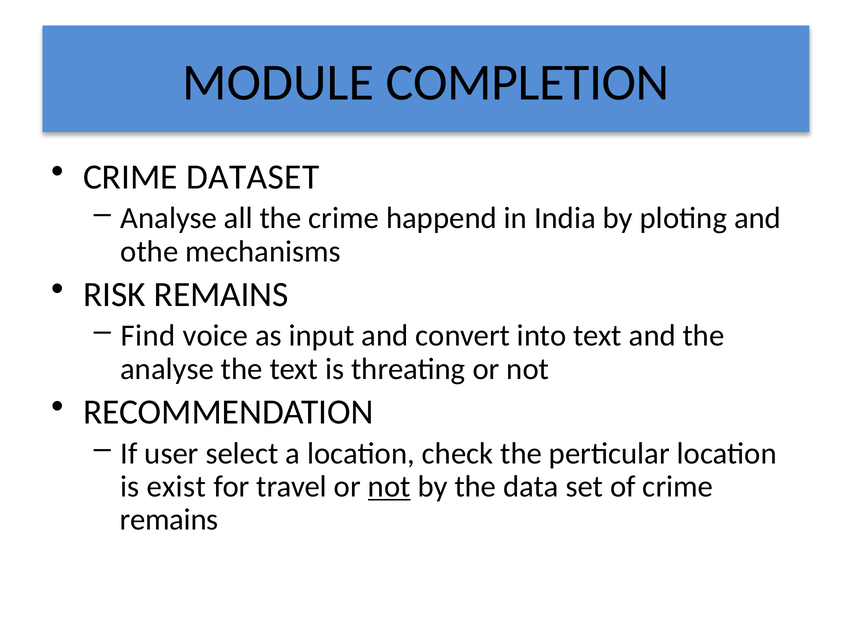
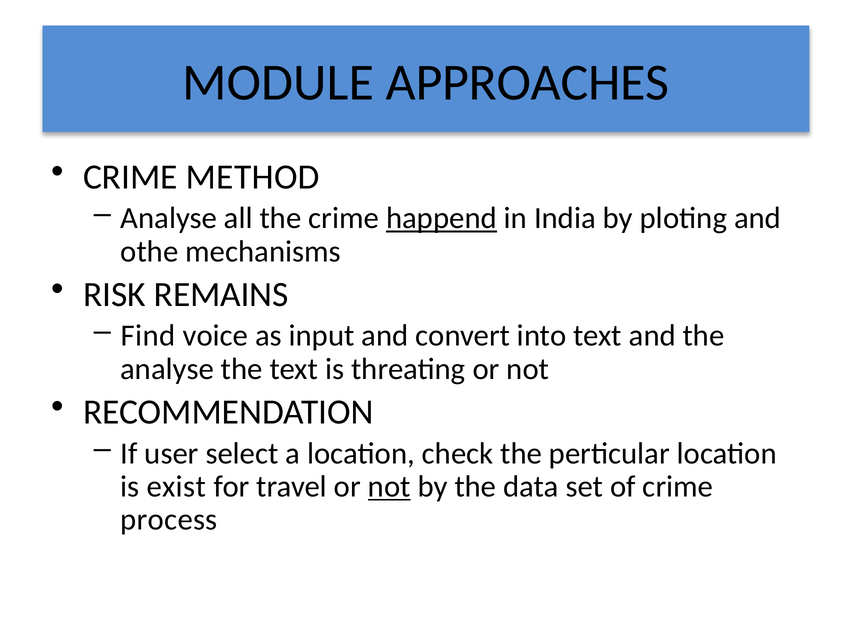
COMPLETION: COMPLETION -> APPROACHES (527, 82)
DATASET: DATASET -> METHOD (253, 177)
happend underline: none -> present (441, 218)
remains: remains -> process (169, 520)
